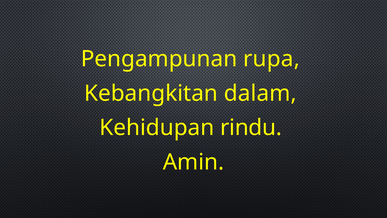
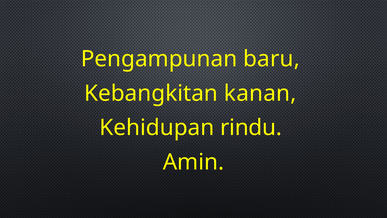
rupa: rupa -> baru (272, 59)
dalam: dalam -> kanan (260, 93)
